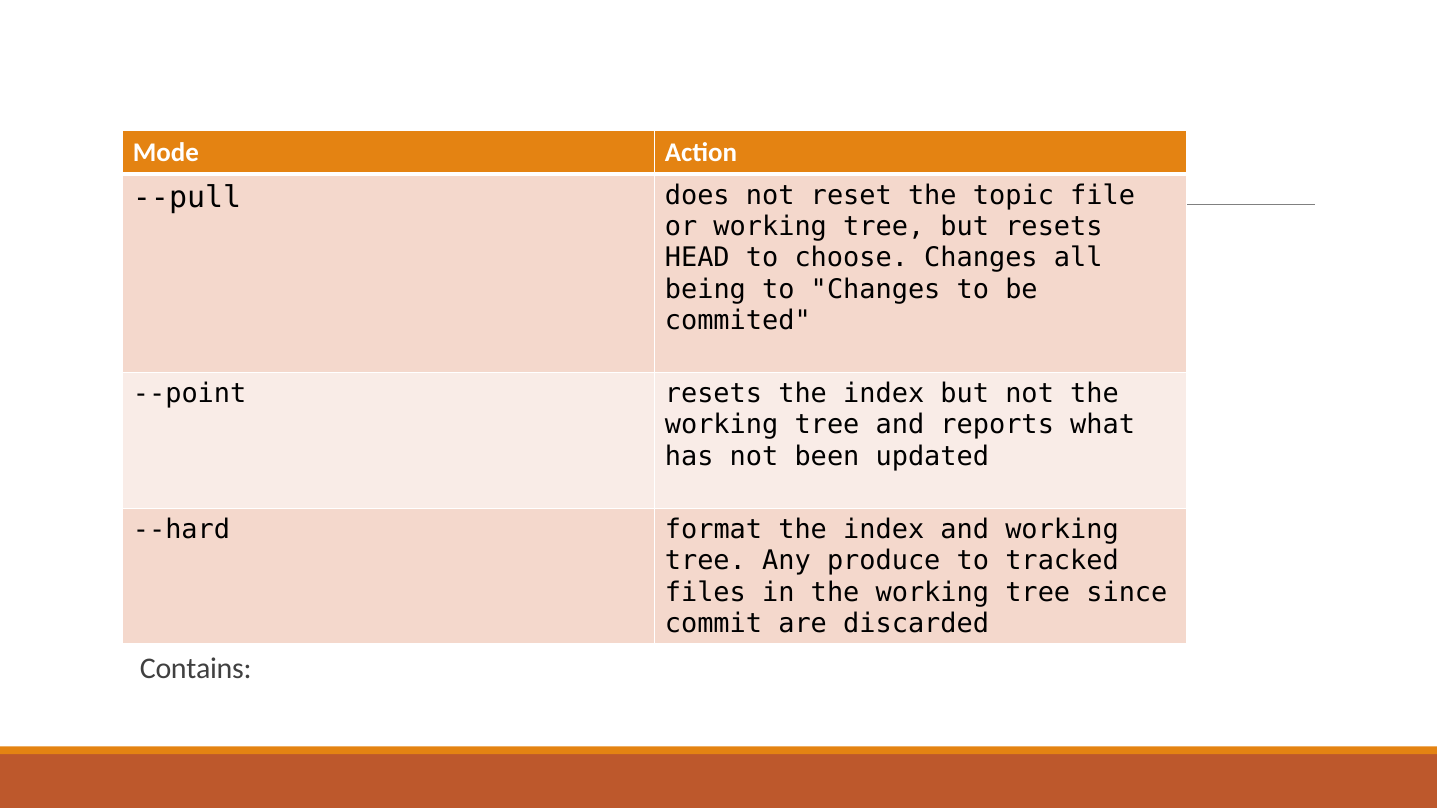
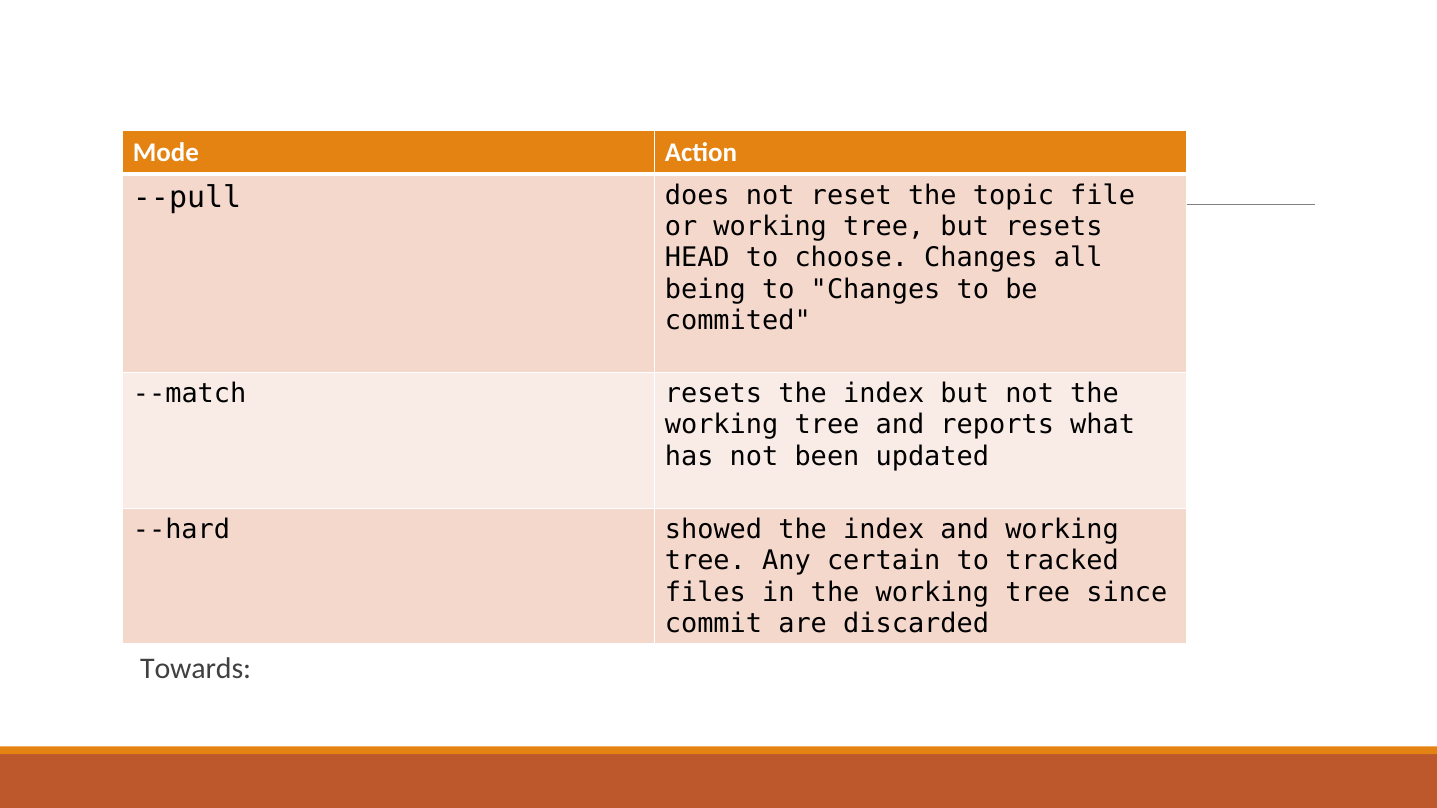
--point: --point -> --match (190, 394)
format: format -> showed (714, 530)
produce: produce -> certain (884, 561)
Contains: Contains -> Towards (196, 669)
